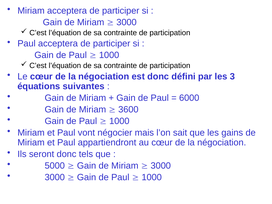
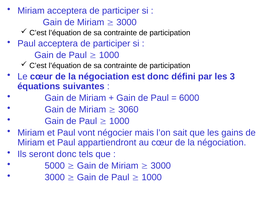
3600: 3600 -> 3060 (128, 109)
